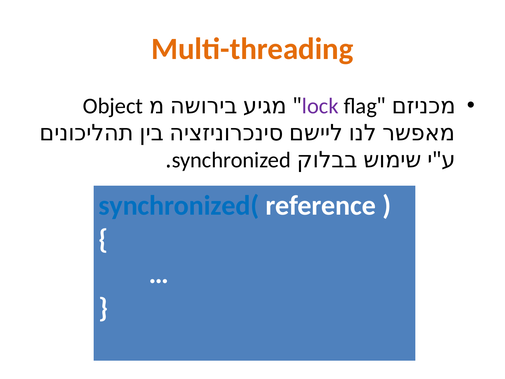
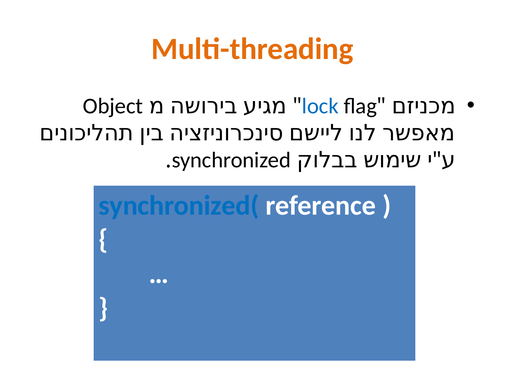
lock colour: purple -> blue (320, 106)
